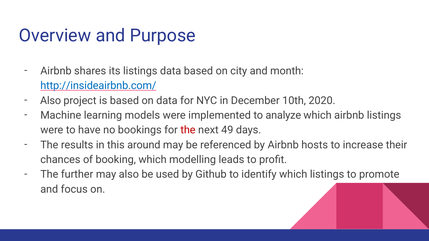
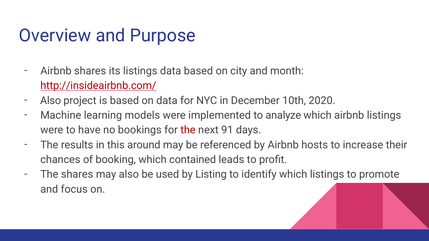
http://insideairbnb.com/ colour: blue -> red (98, 86)
49: 49 -> 91 (227, 130)
modelling: modelling -> contained (193, 160)
The further: further -> shares (77, 175)
Github: Github -> Listing (211, 175)
